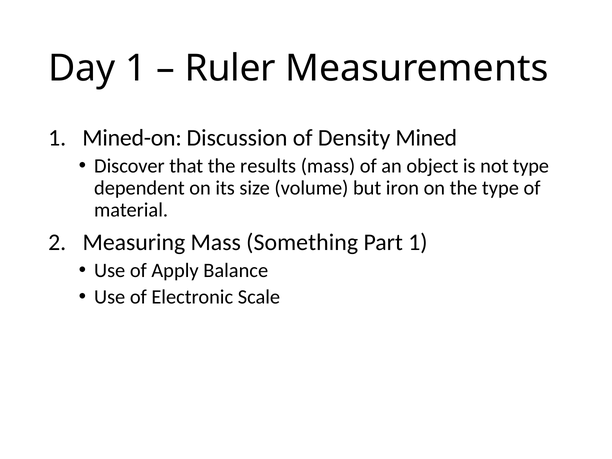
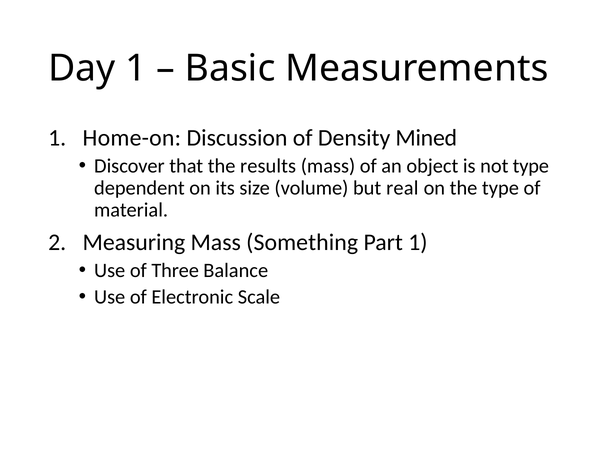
Ruler: Ruler -> Basic (230, 69)
Mined-on: Mined-on -> Home-on (132, 138)
iron: iron -> real (402, 188)
Apply: Apply -> Three (175, 271)
